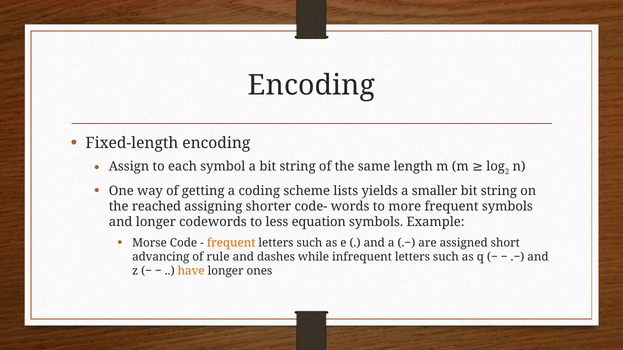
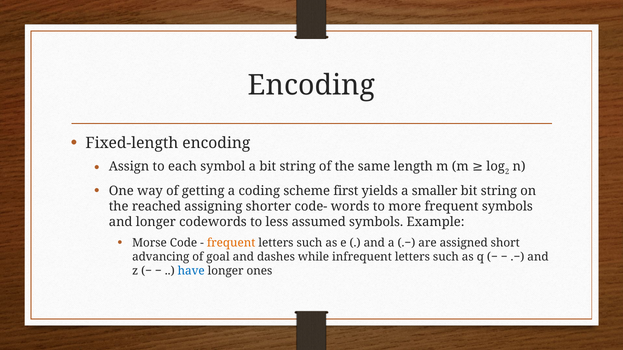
lists: lists -> first (346, 191)
equation: equation -> assumed (319, 222)
rule: rule -> goal (218, 257)
have colour: orange -> blue (191, 271)
